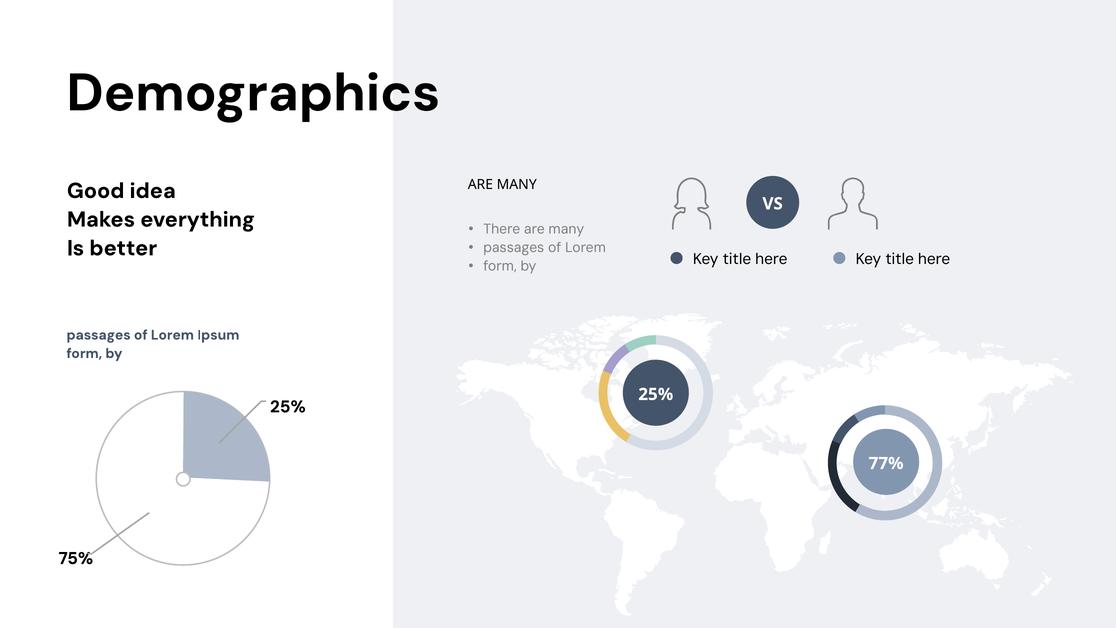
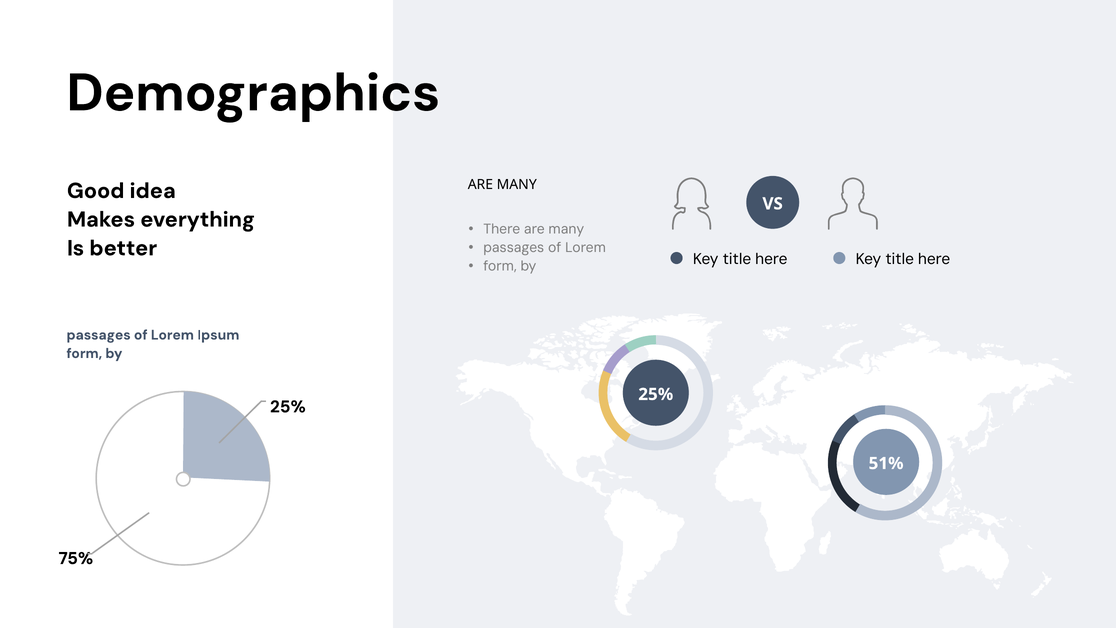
77%: 77% -> 51% (886, 463)
